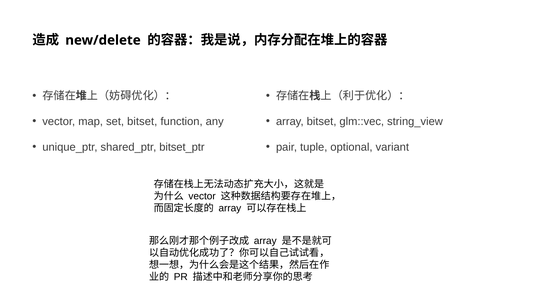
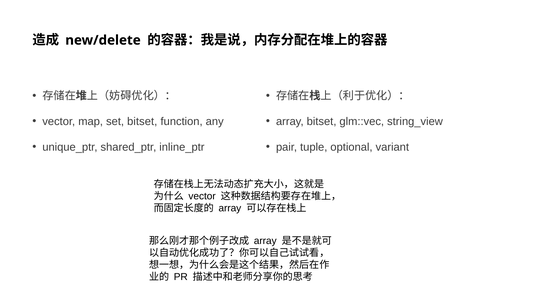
bitset_ptr: bitset_ptr -> inline_ptr (182, 147)
